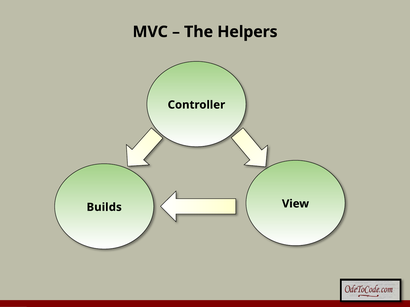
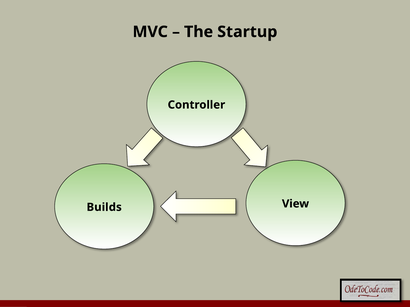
Helpers: Helpers -> Startup (247, 32)
